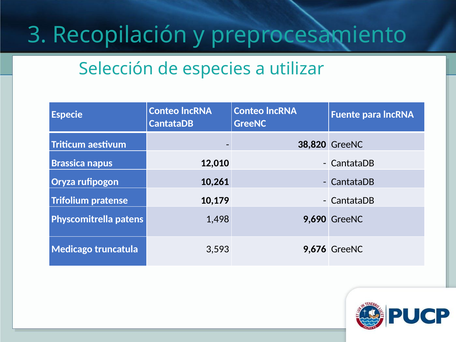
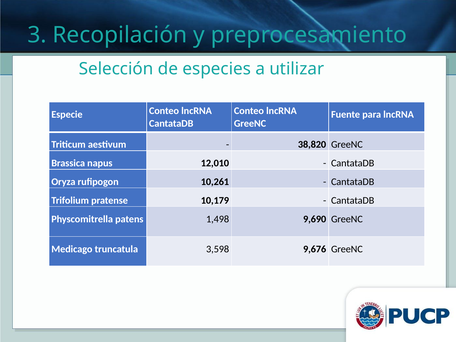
3,593: 3,593 -> 3,598 (218, 249)
